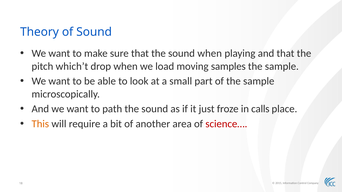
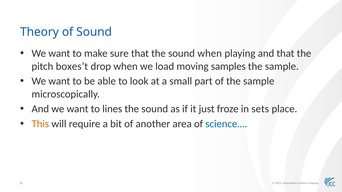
which’t: which’t -> boxes’t (72, 66)
path: path -> lines (112, 109)
calls: calls -> sets (260, 109)
science… colour: red -> blue (226, 124)
